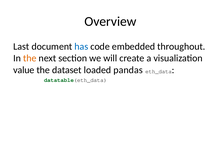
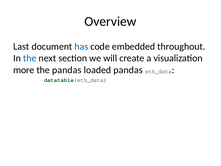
the colour: orange -> blue (30, 58)
value: value -> more (24, 70)
the dataset: dataset -> pandas (67, 70)
